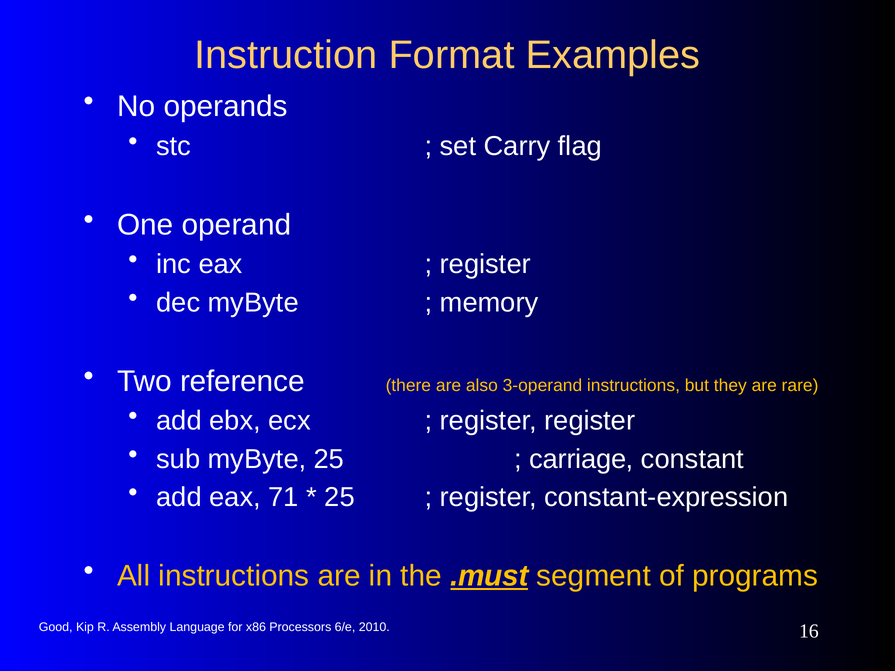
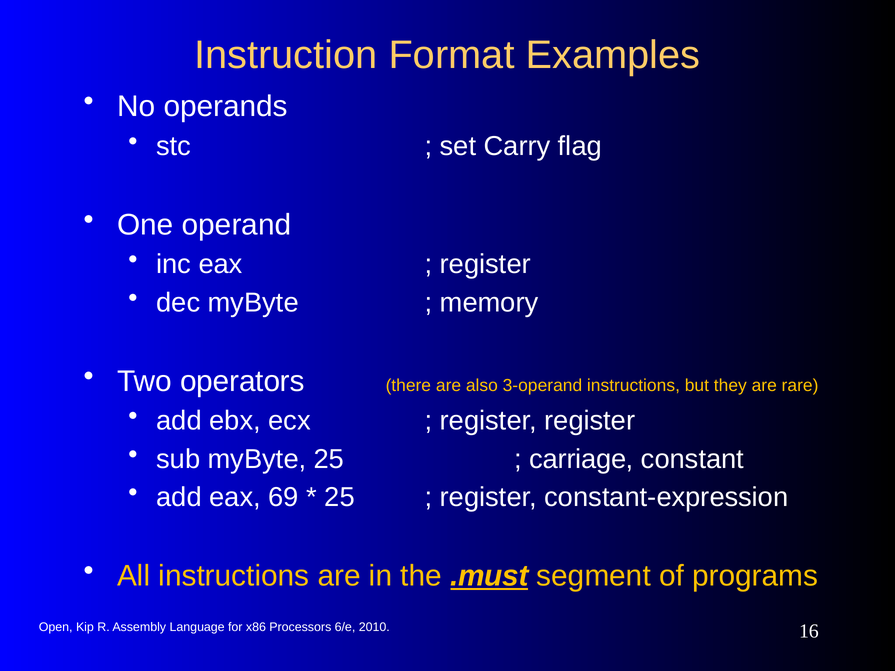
reference: reference -> operators (242, 381)
71: 71 -> 69 (283, 497)
Good: Good -> Open (56, 627)
